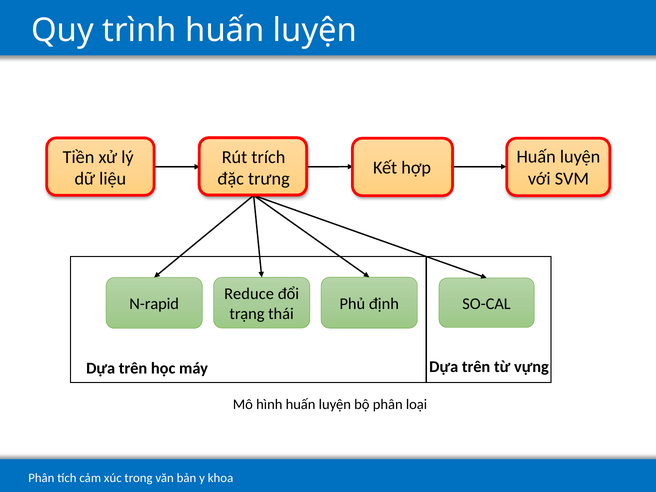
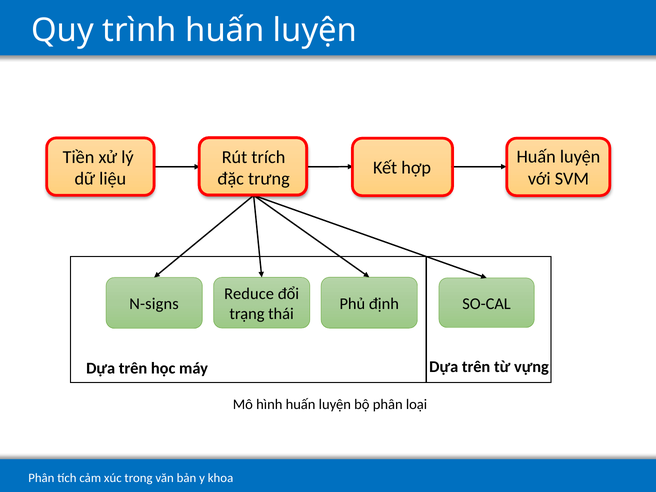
N-rapid: N-rapid -> N-signs (154, 304)
